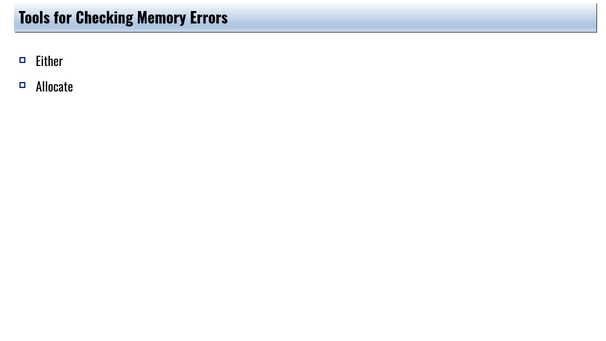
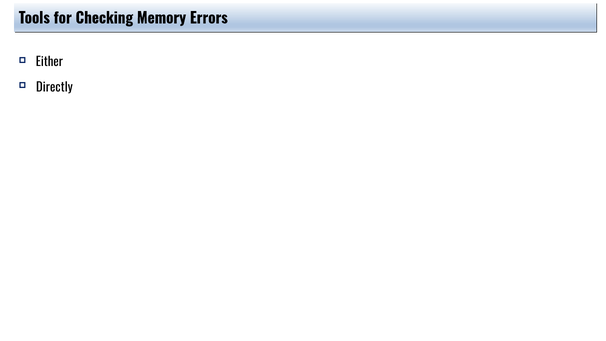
Allocate: Allocate -> Directly (54, 87)
